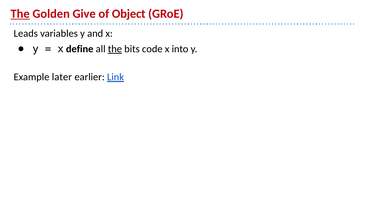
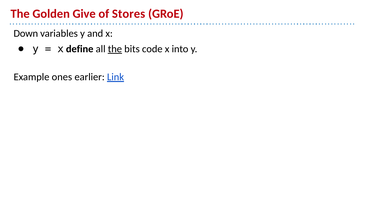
The underline: present -> none (20, 14)
Object: Object -> Stores (129, 14)
Leads: Leads -> Down (26, 33)
later: later -> ones (62, 77)
